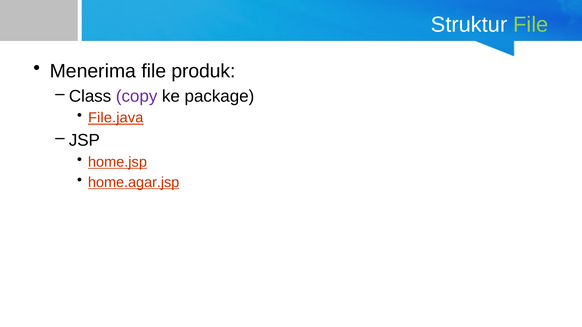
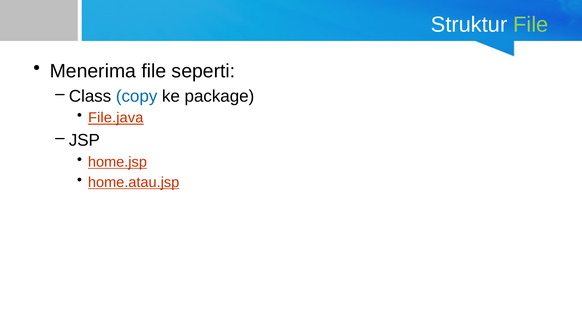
produk: produk -> seperti (203, 71)
copy colour: purple -> blue (137, 96)
home.agar.jsp: home.agar.jsp -> home.atau.jsp (134, 182)
